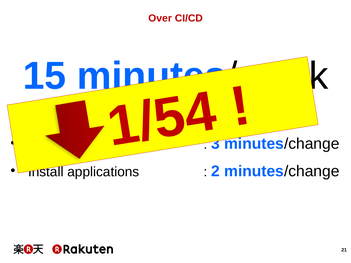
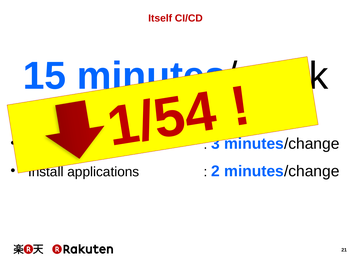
Over: Over -> Itself (160, 18)
